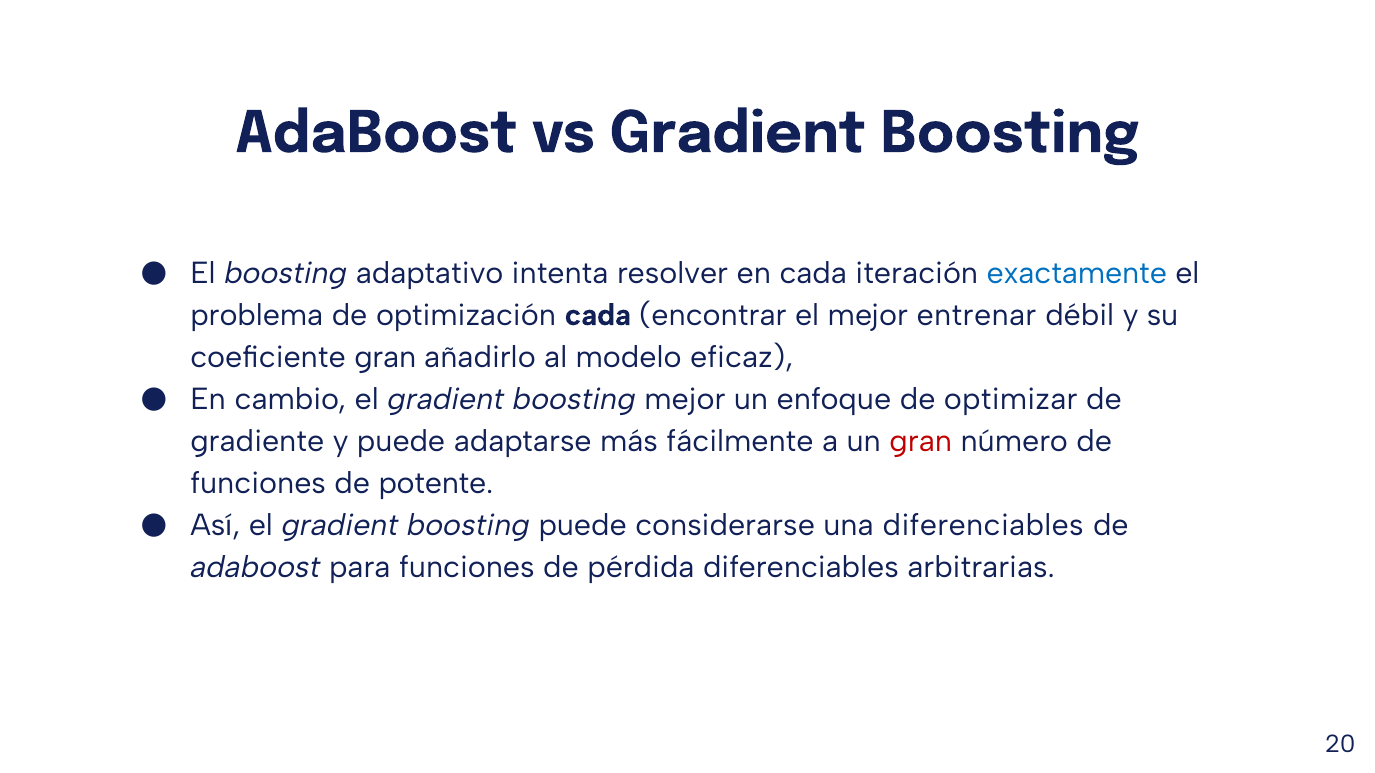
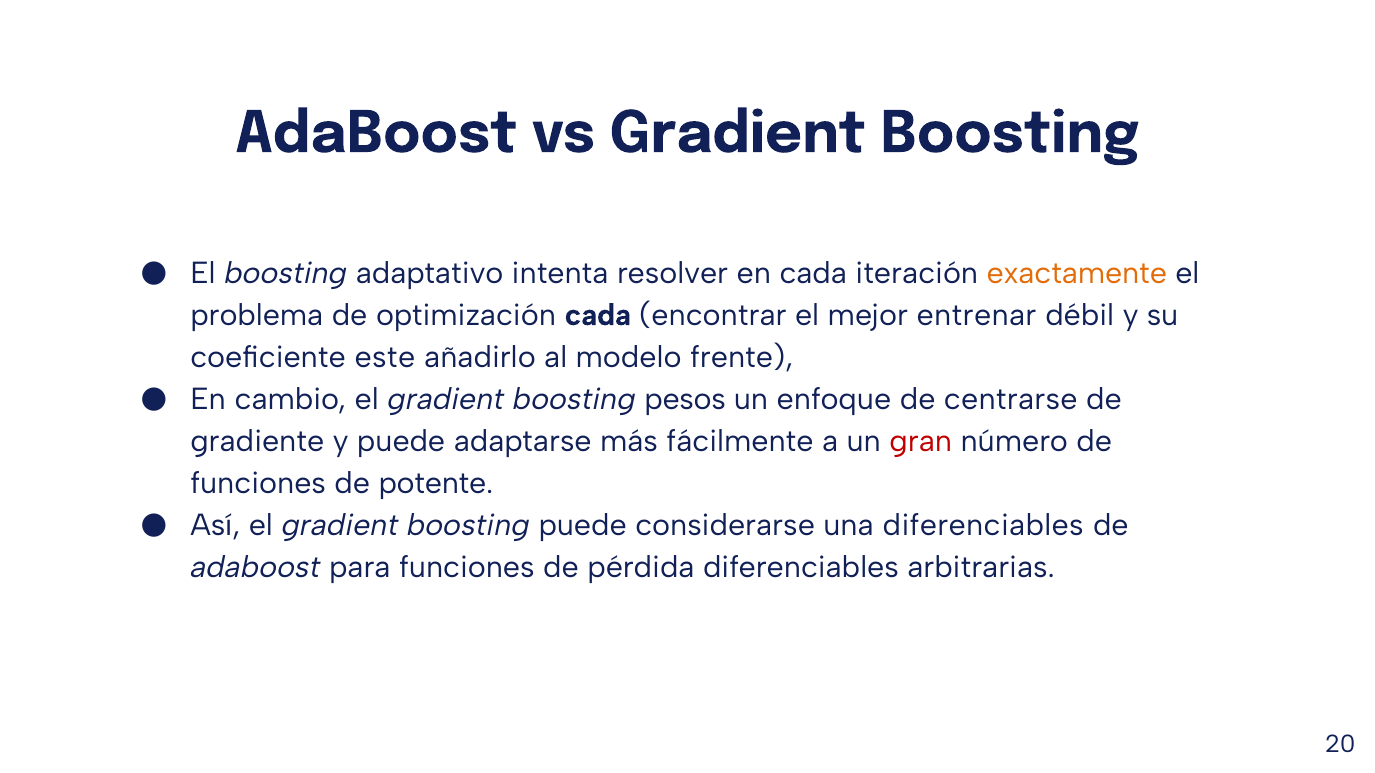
exactamente colour: blue -> orange (1077, 273)
coeficiente gran: gran -> este (385, 357)
eficaz: eficaz -> frente (742, 357)
boosting mejor: mejor -> pesos (685, 400)
optimizar: optimizar -> centrarse (1011, 400)
